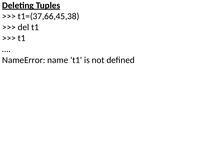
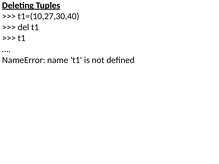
t1=(37,66,45,38: t1=(37,66,45,38 -> t1=(10,27,30,40 (49, 16)
